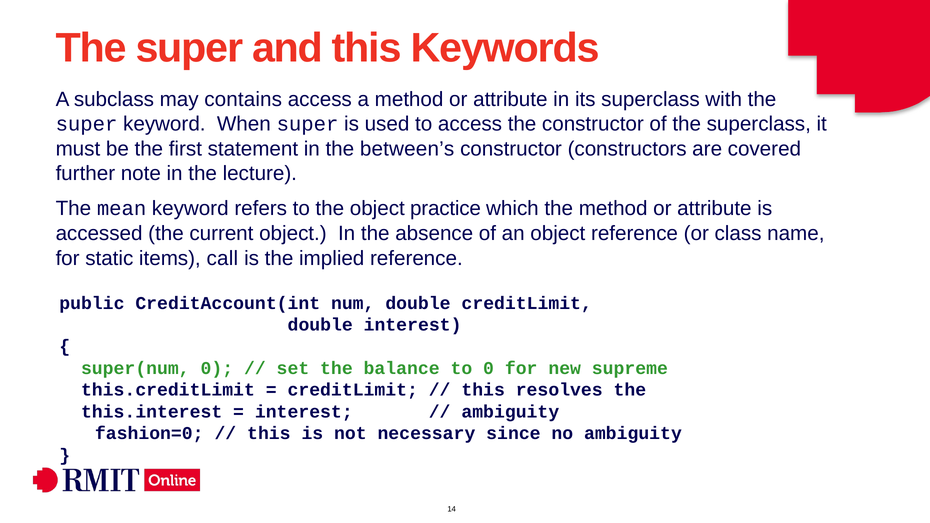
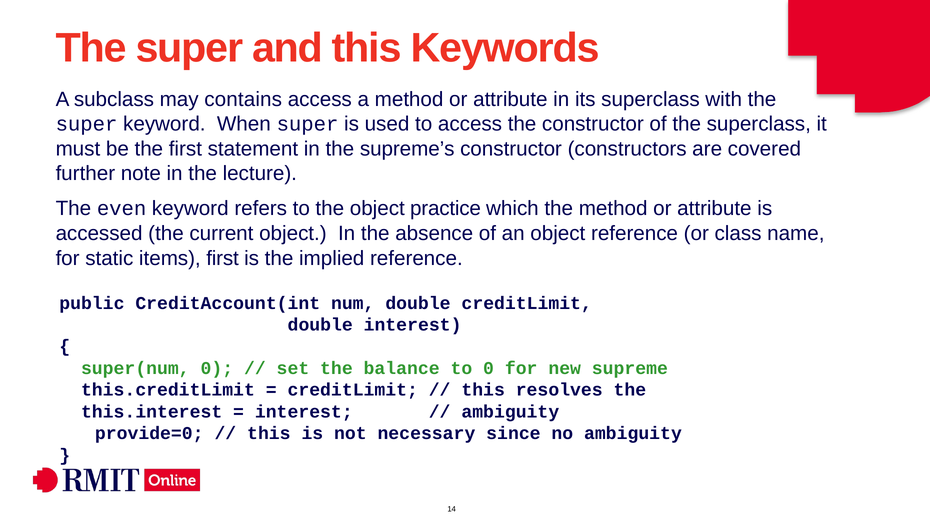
between’s: between’s -> supreme’s (407, 149)
mean: mean -> even (122, 209)
items call: call -> first (223, 258)
fashion=0: fashion=0 -> provide=0 (149, 433)
